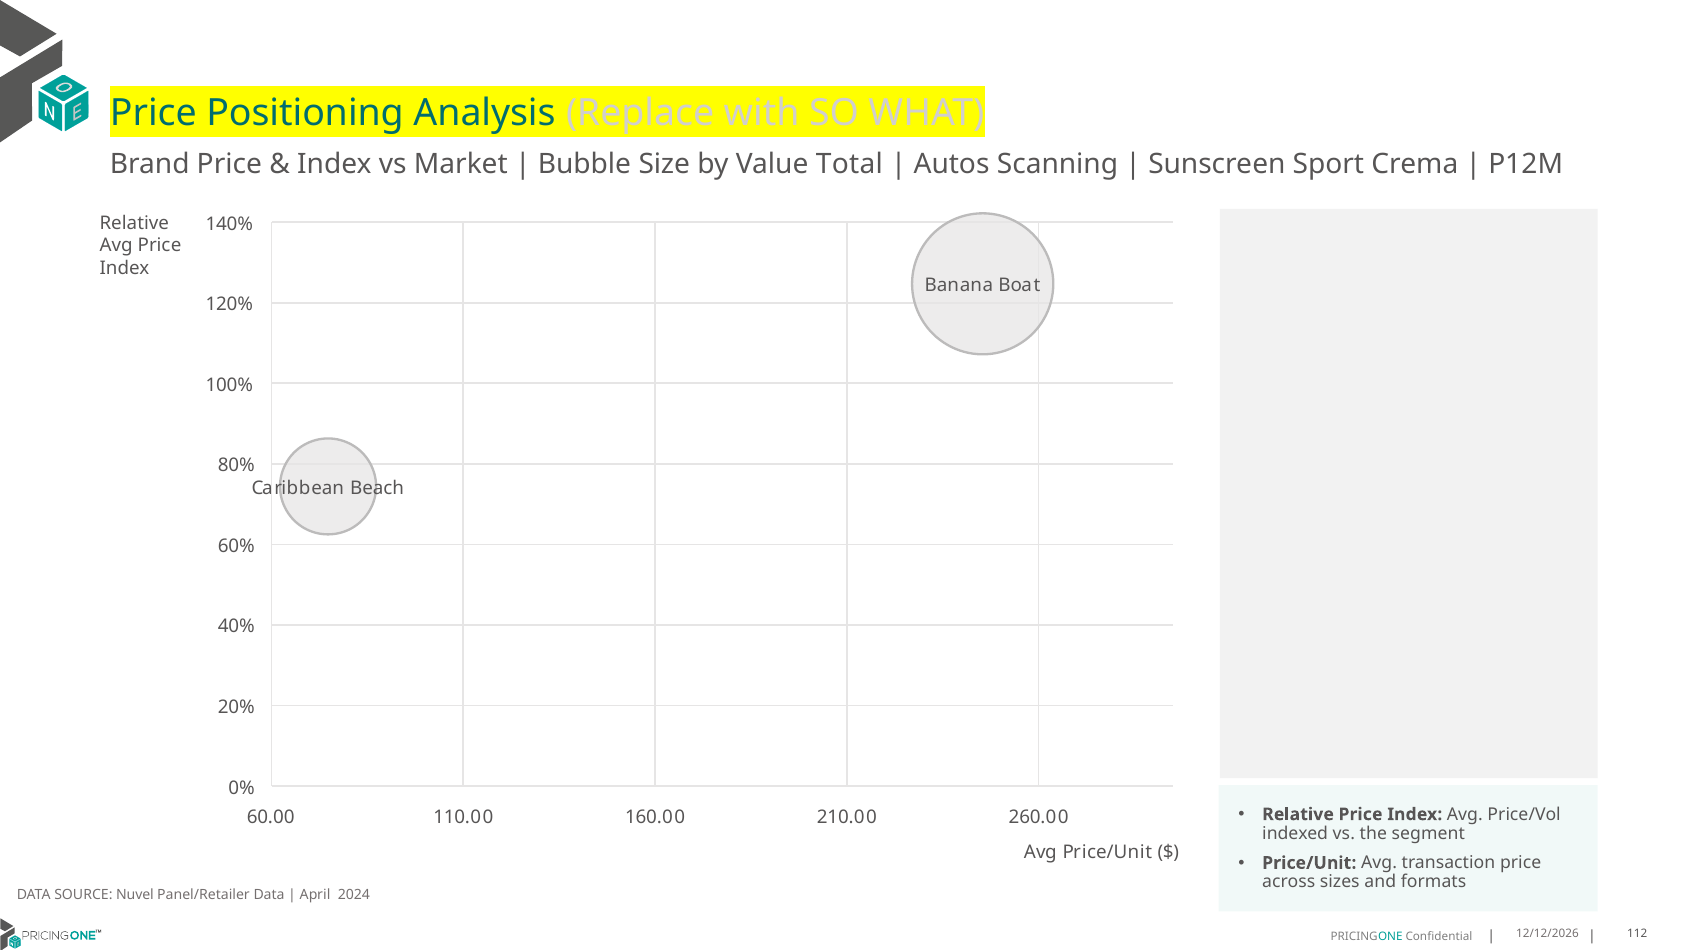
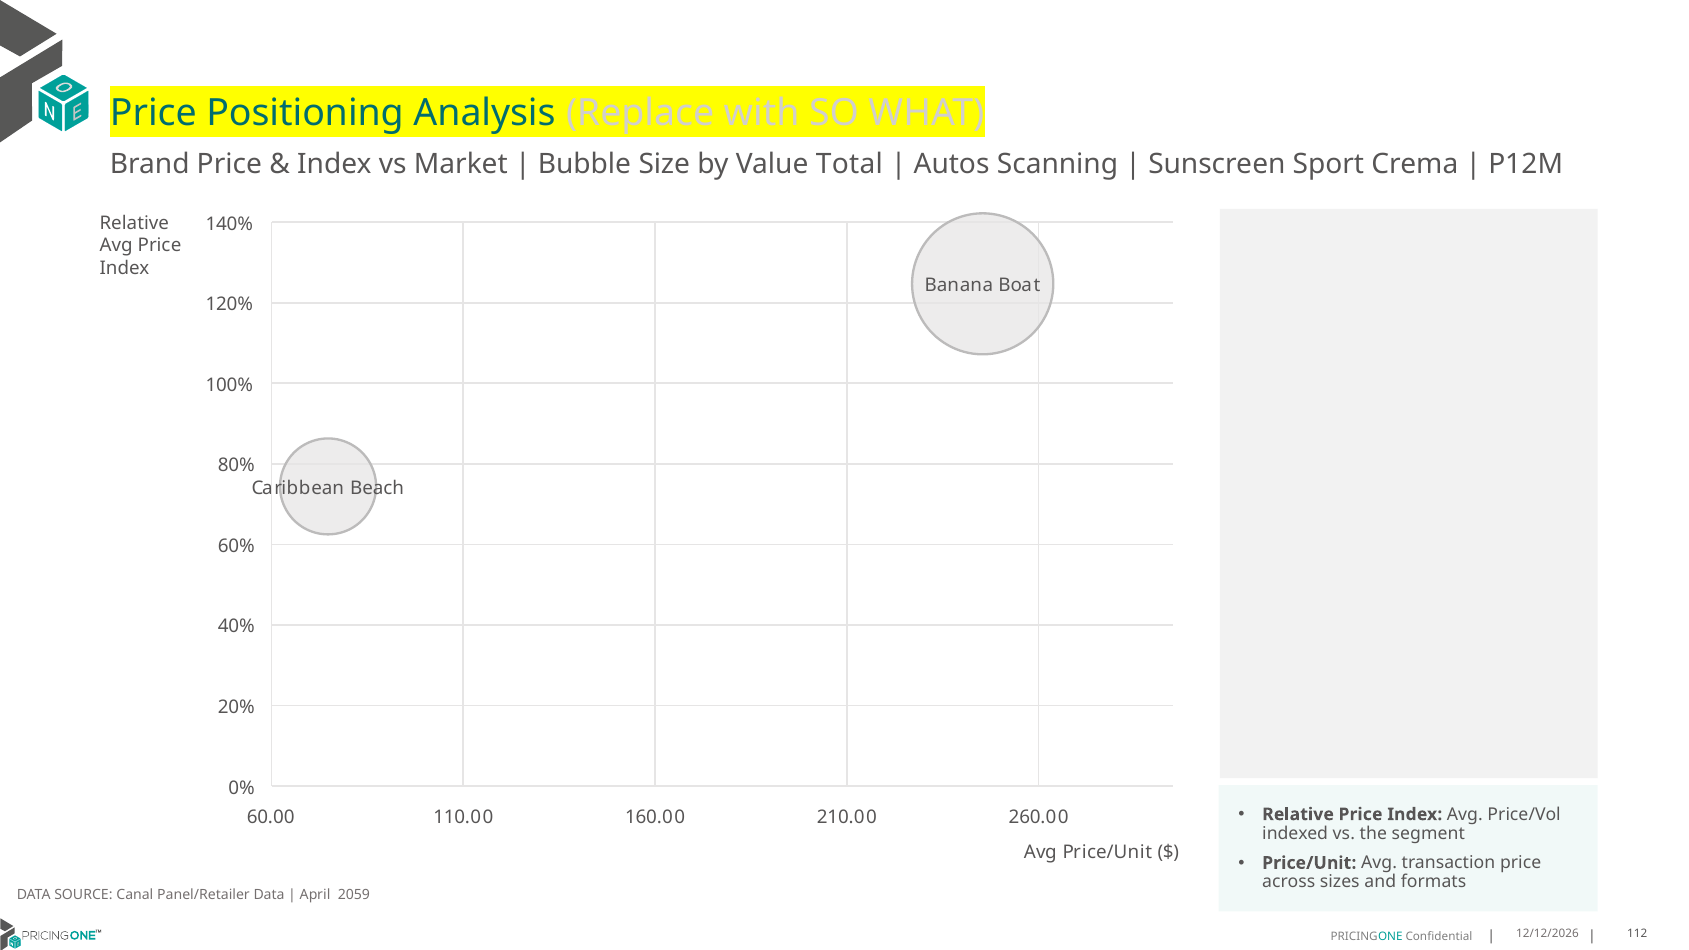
Nuvel: Nuvel -> Canal (135, 895)
2024: 2024 -> 2059 (354, 895)
